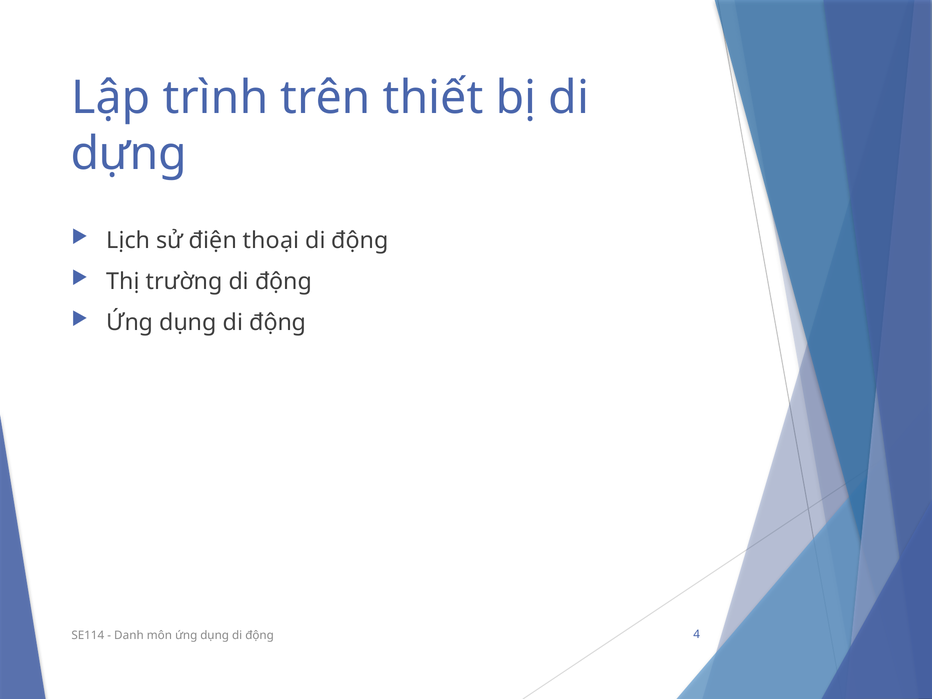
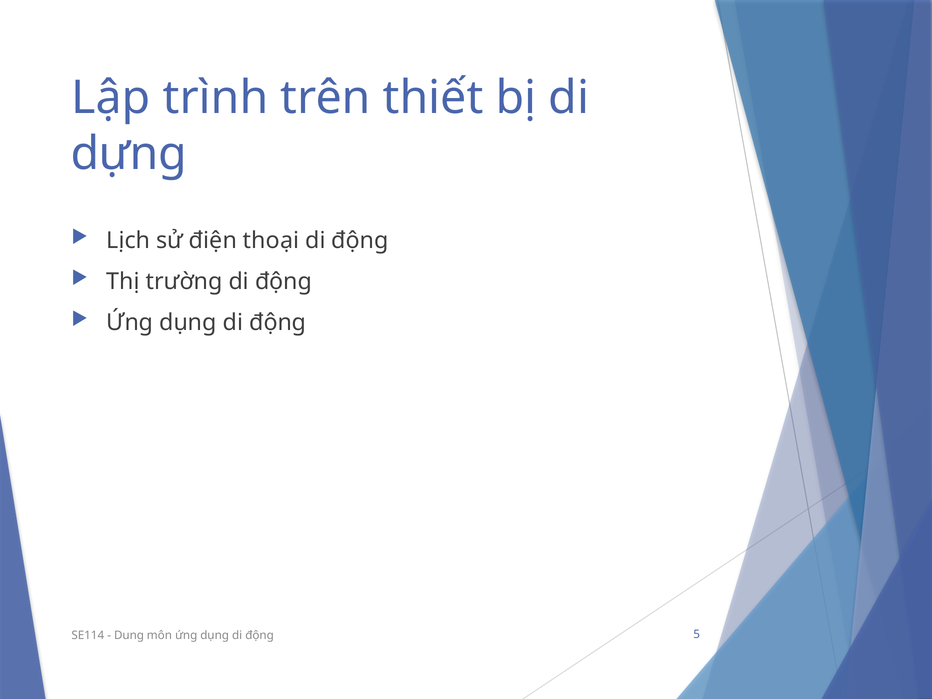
Danh: Danh -> Dung (129, 635)
4: 4 -> 5 (697, 634)
